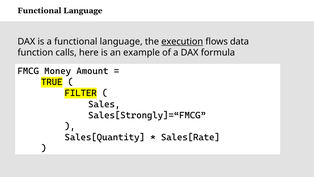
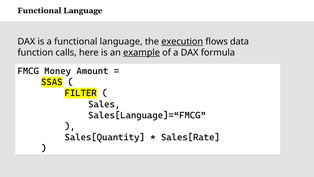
example underline: none -> present (142, 52)
TRUE: TRUE -> SSAS (52, 82)
Sales[Strongly]=“FMCG: Sales[Strongly]=“FMCG -> Sales[Language]=“FMCG (147, 115)
